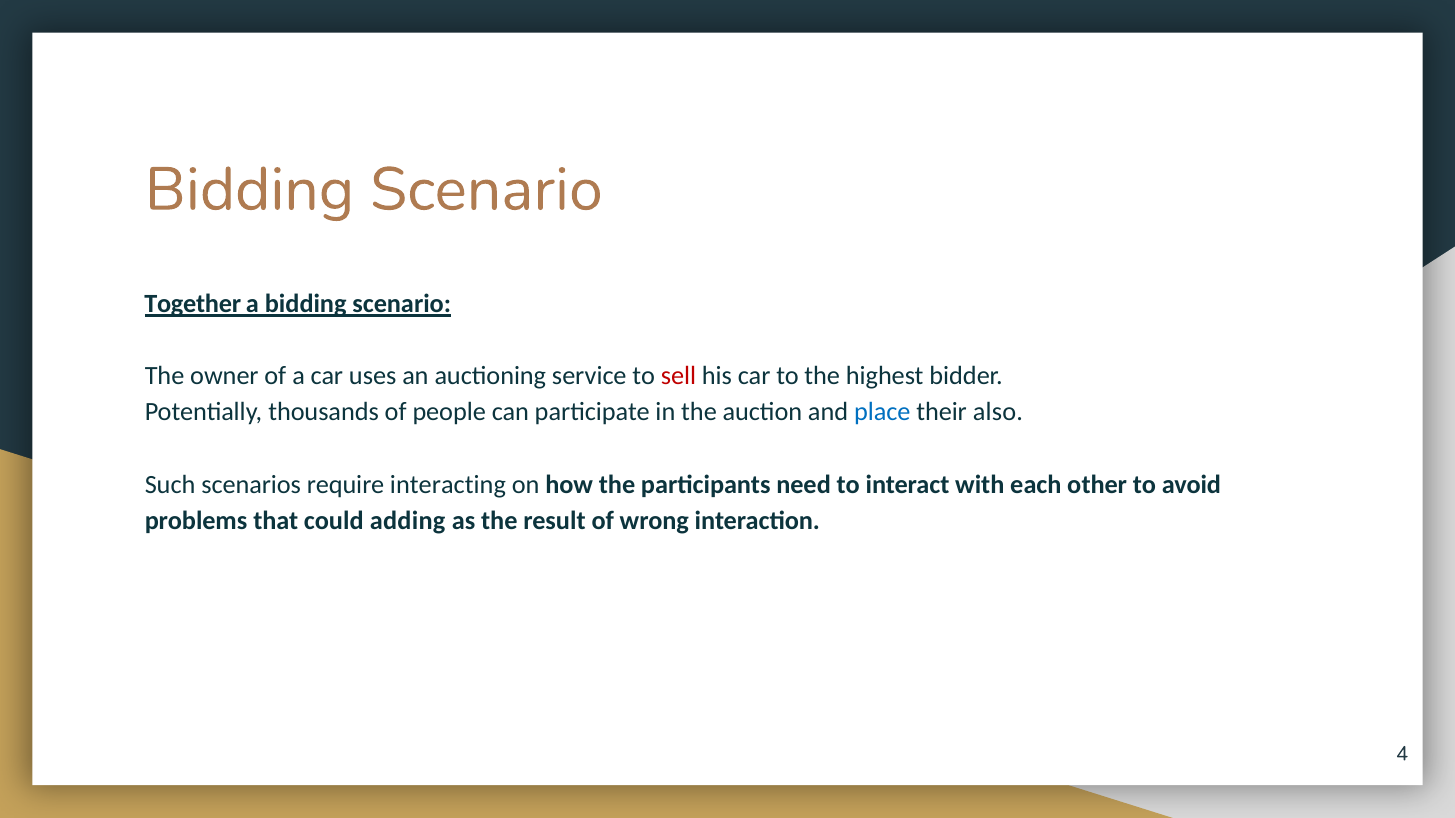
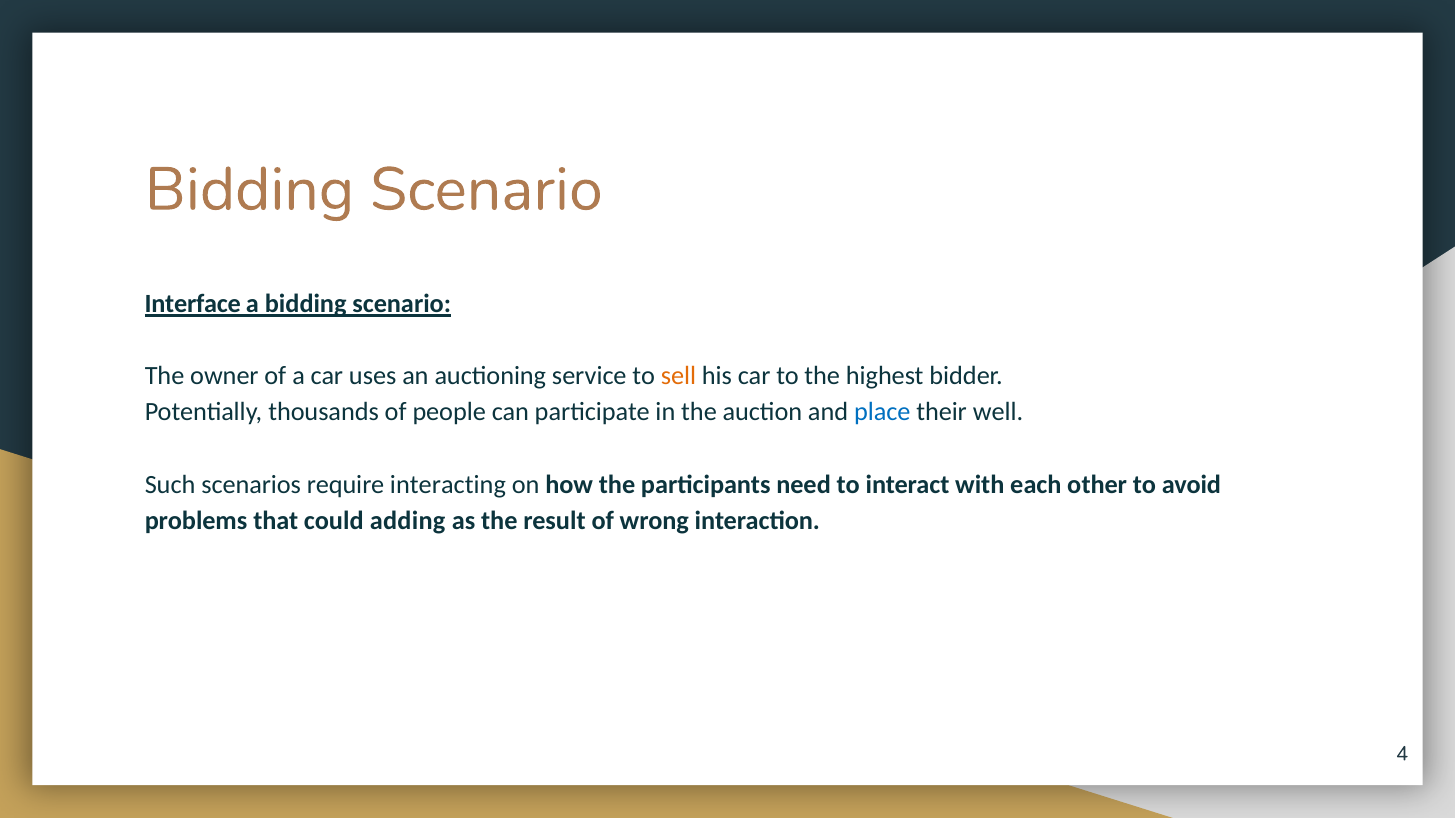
Together: Together -> Interface (193, 304)
sell colour: red -> orange (678, 376)
also: also -> well (998, 413)
